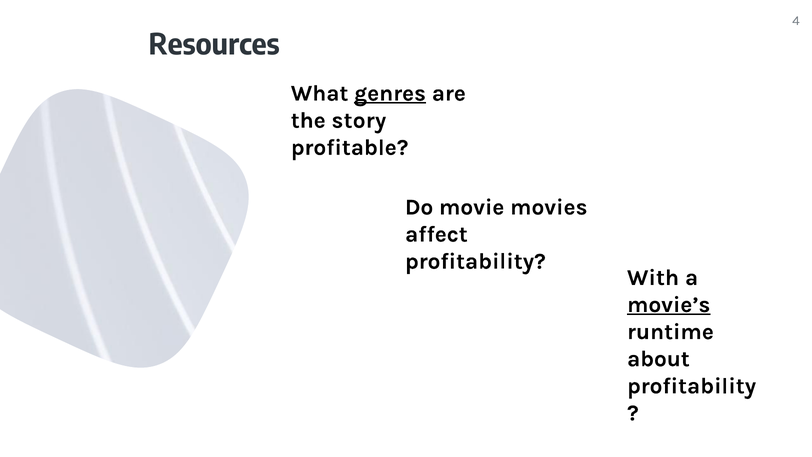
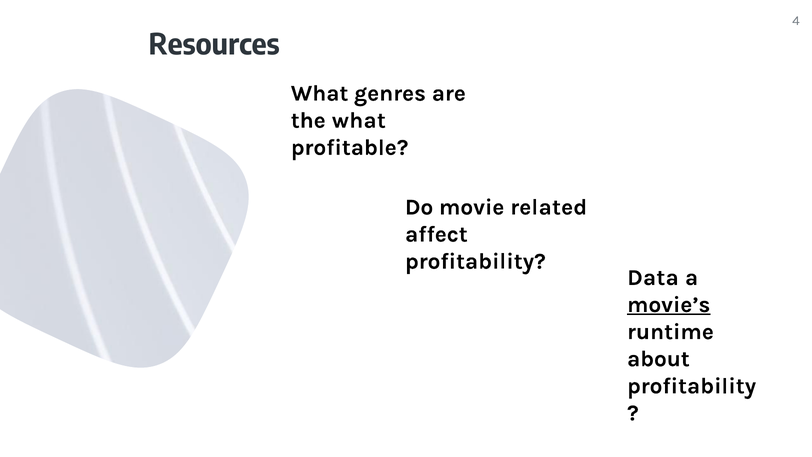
genres underline: present -> none (390, 93)
the story: story -> what (359, 120)
movies: movies -> related (549, 207)
With: With -> Data (653, 277)
